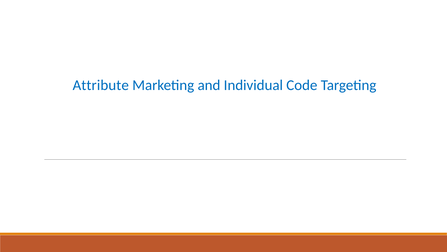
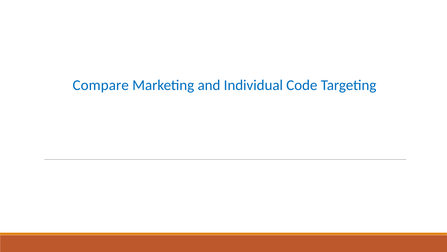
Attribute: Attribute -> Compare (101, 85)
